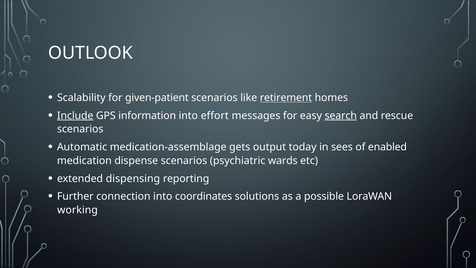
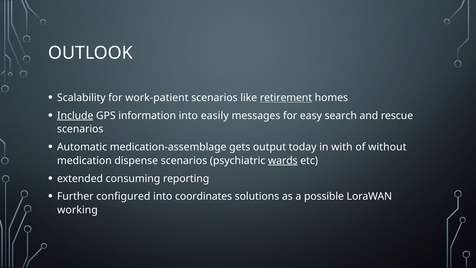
given-patient: given-patient -> work-patient (157, 98)
effort: effort -> easily (215, 116)
search underline: present -> none (341, 116)
sees: sees -> with (342, 147)
enabled: enabled -> without (387, 147)
wards underline: none -> present (283, 160)
dispensing: dispensing -> consuming (133, 178)
connection: connection -> configured (123, 196)
